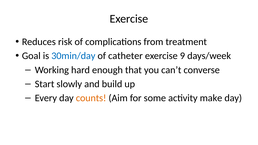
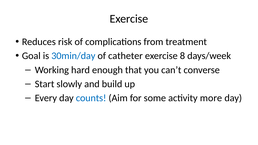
9: 9 -> 8 (182, 56)
counts colour: orange -> blue (91, 98)
make: make -> more (211, 98)
